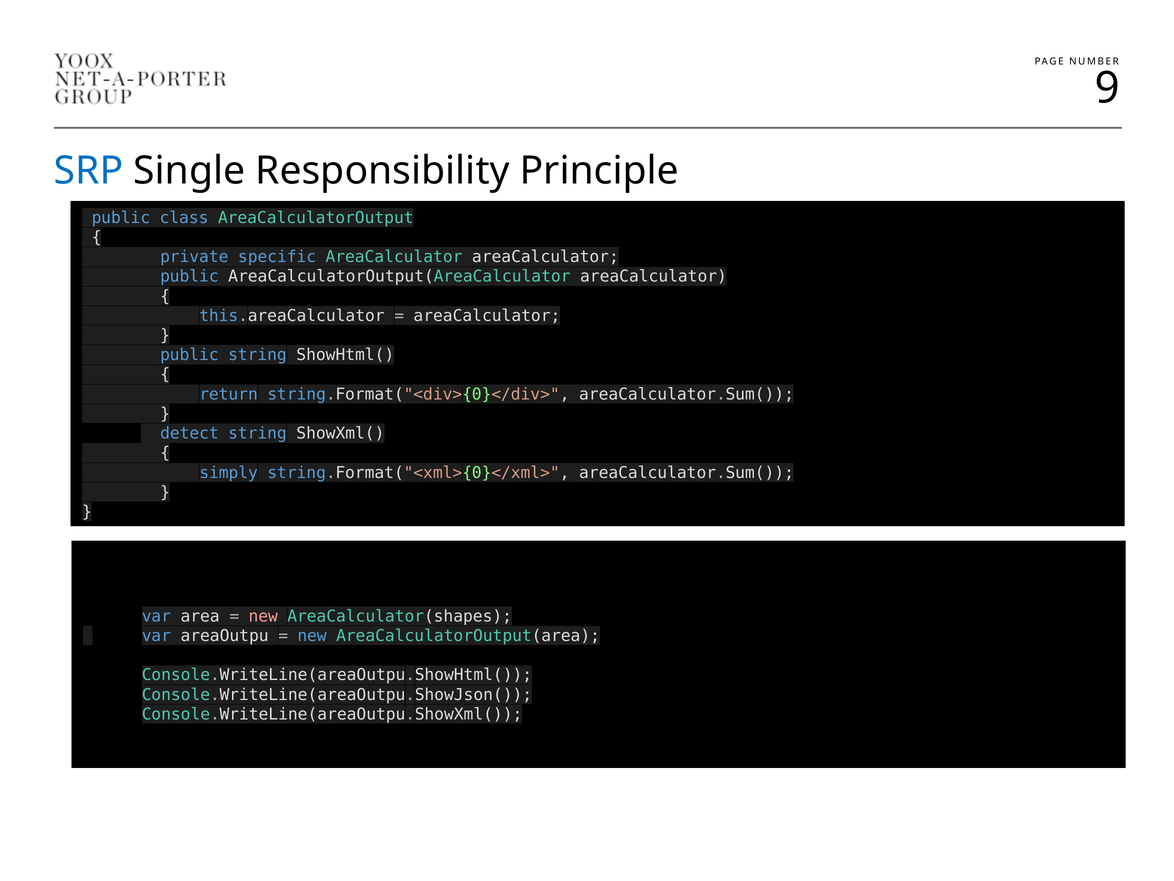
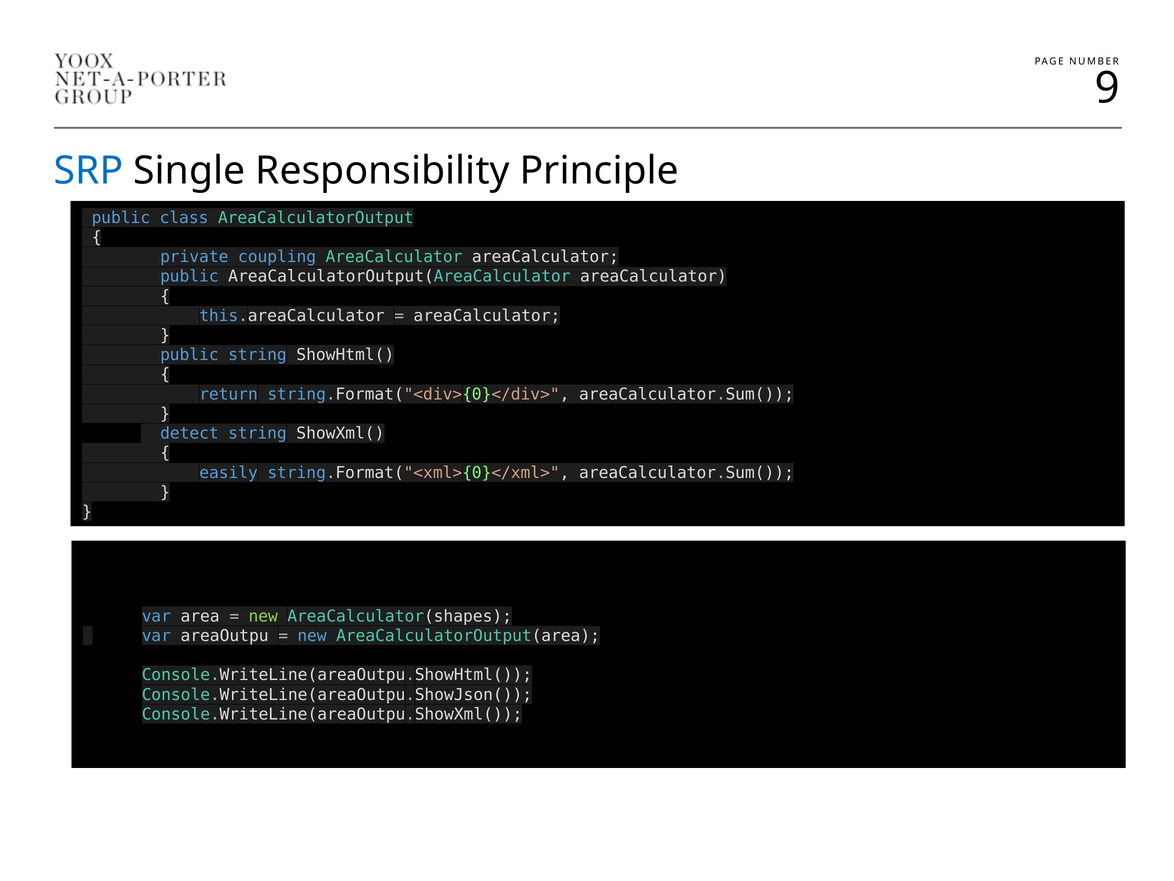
specific: specific -> coupling (277, 257)
simply: simply -> easily (229, 472)
new colour: pink -> light green (263, 616)
